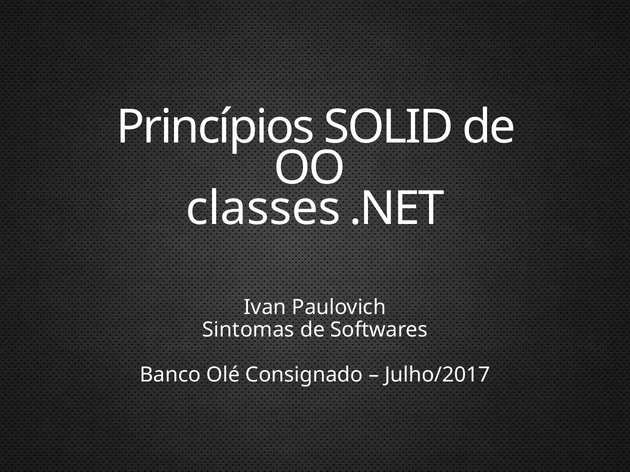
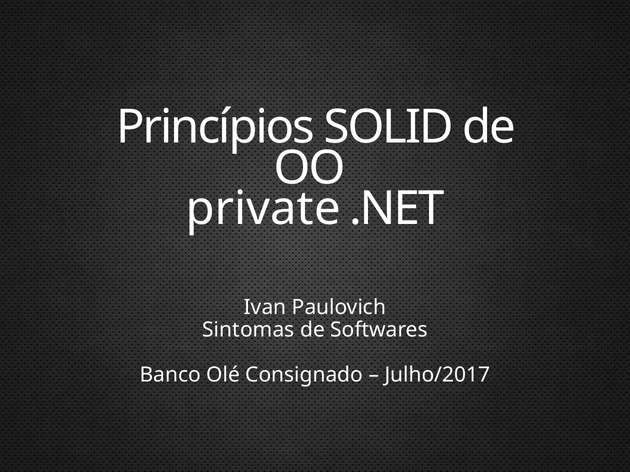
classes: classes -> private (263, 209)
